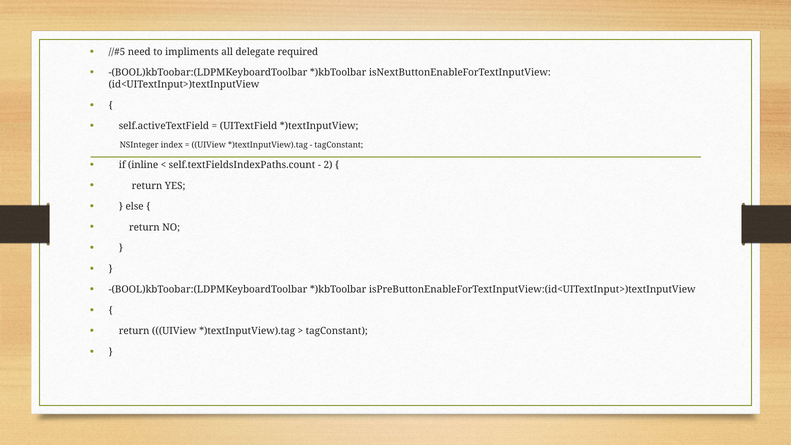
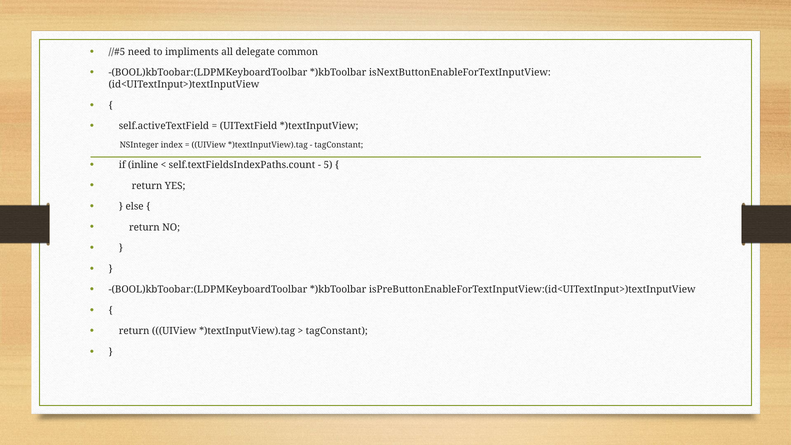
required: required -> common (298, 52)
2: 2 -> 5 (328, 165)
